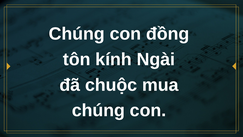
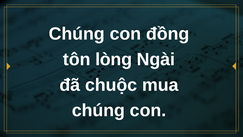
kính: kính -> lòng (114, 59)
